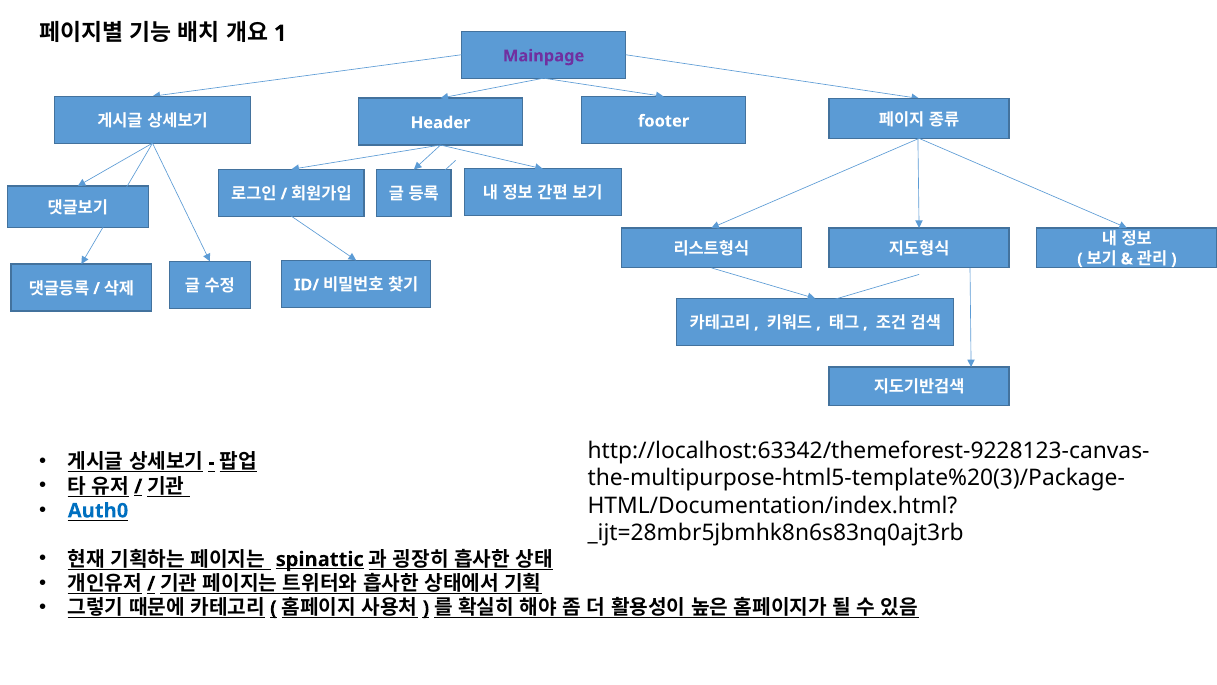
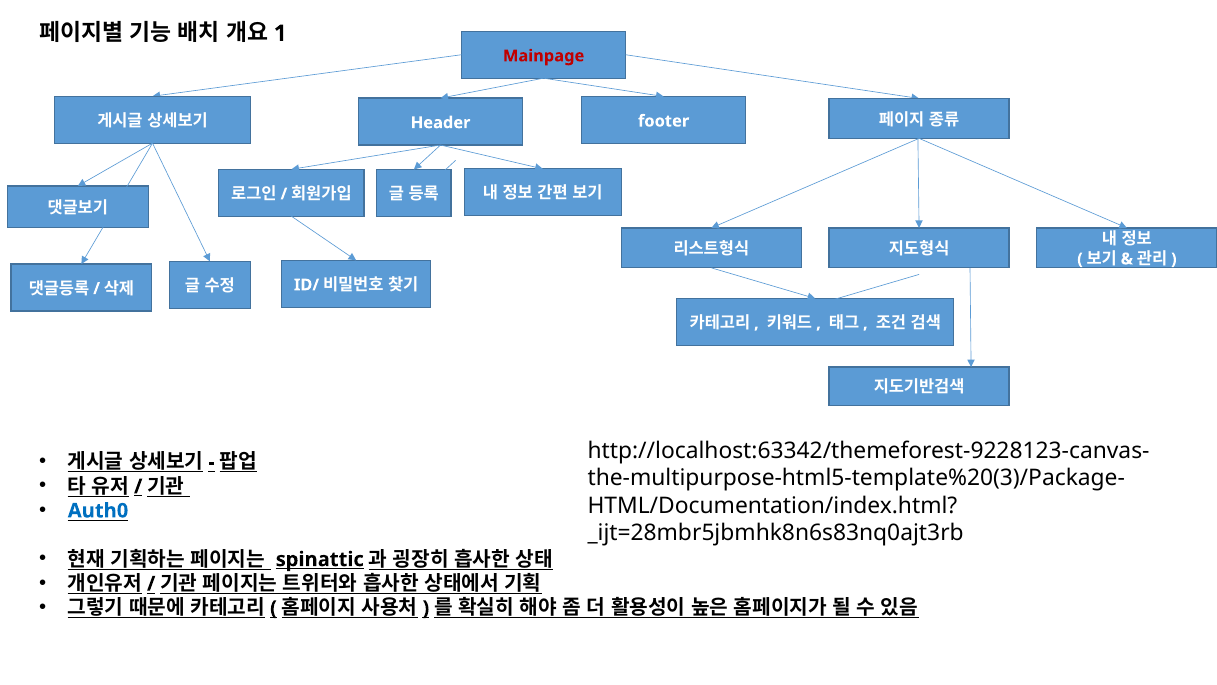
Mainpage colour: purple -> red (544, 56)
